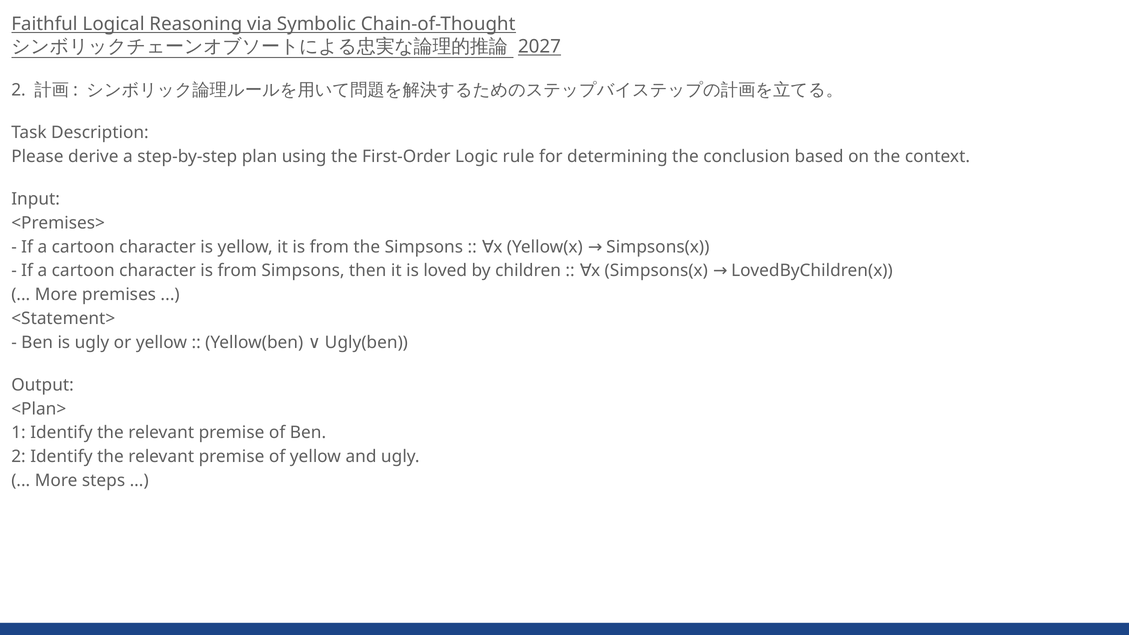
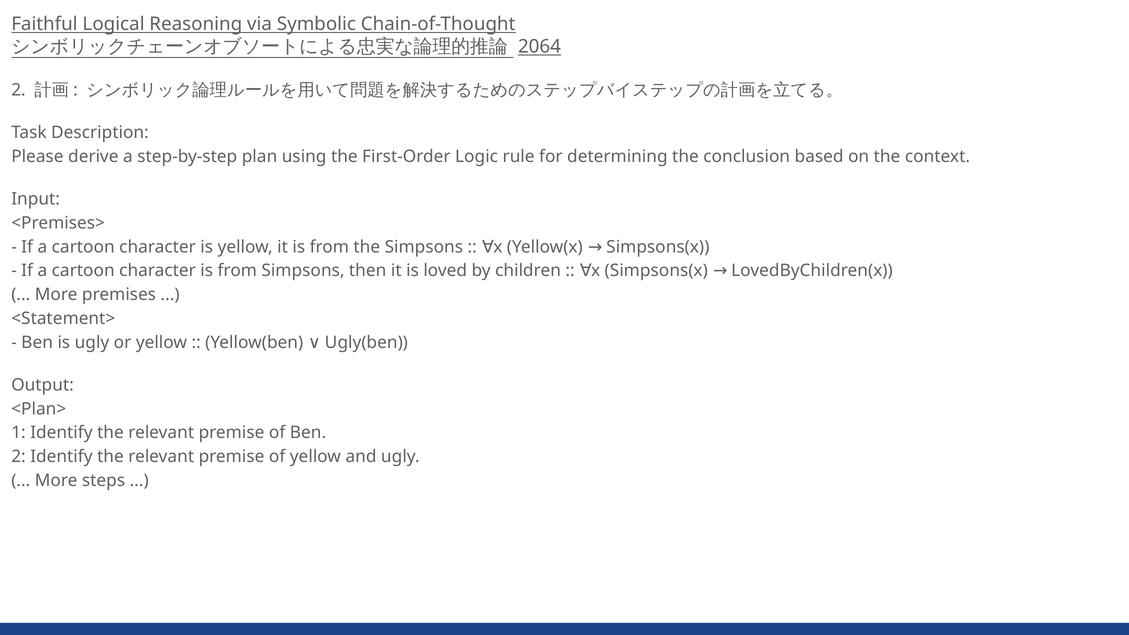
2027: 2027 -> 2064 (539, 46)
